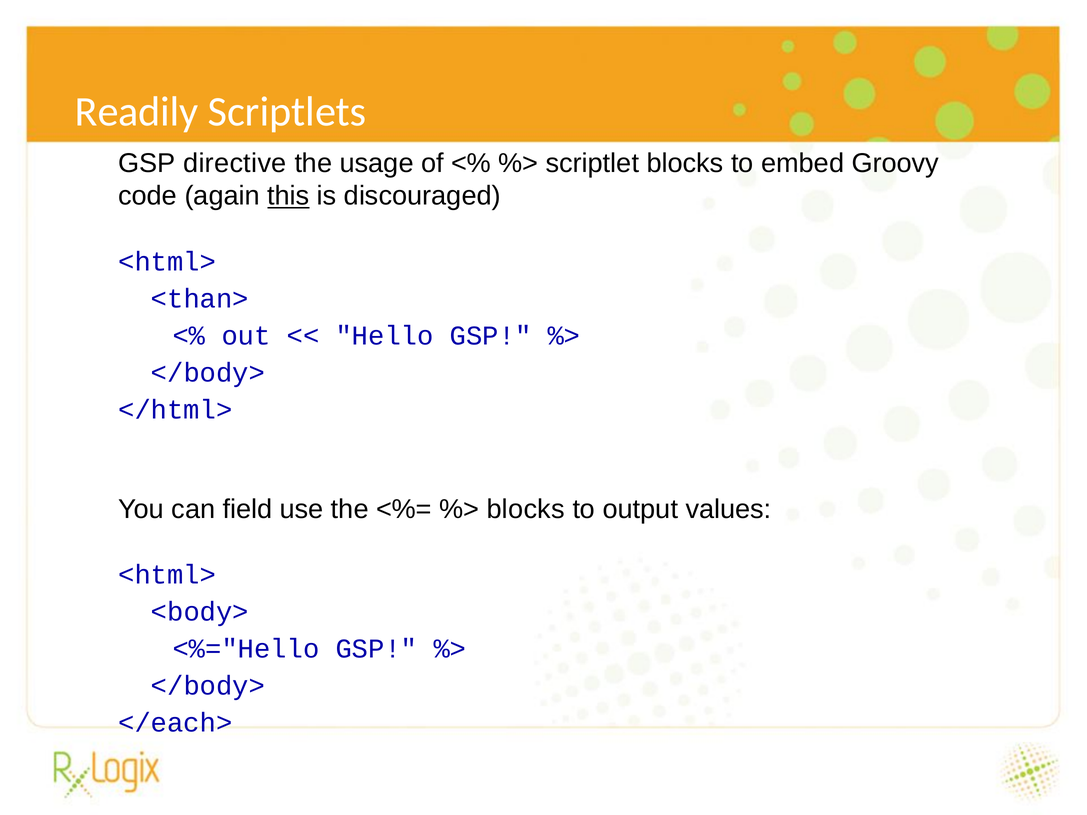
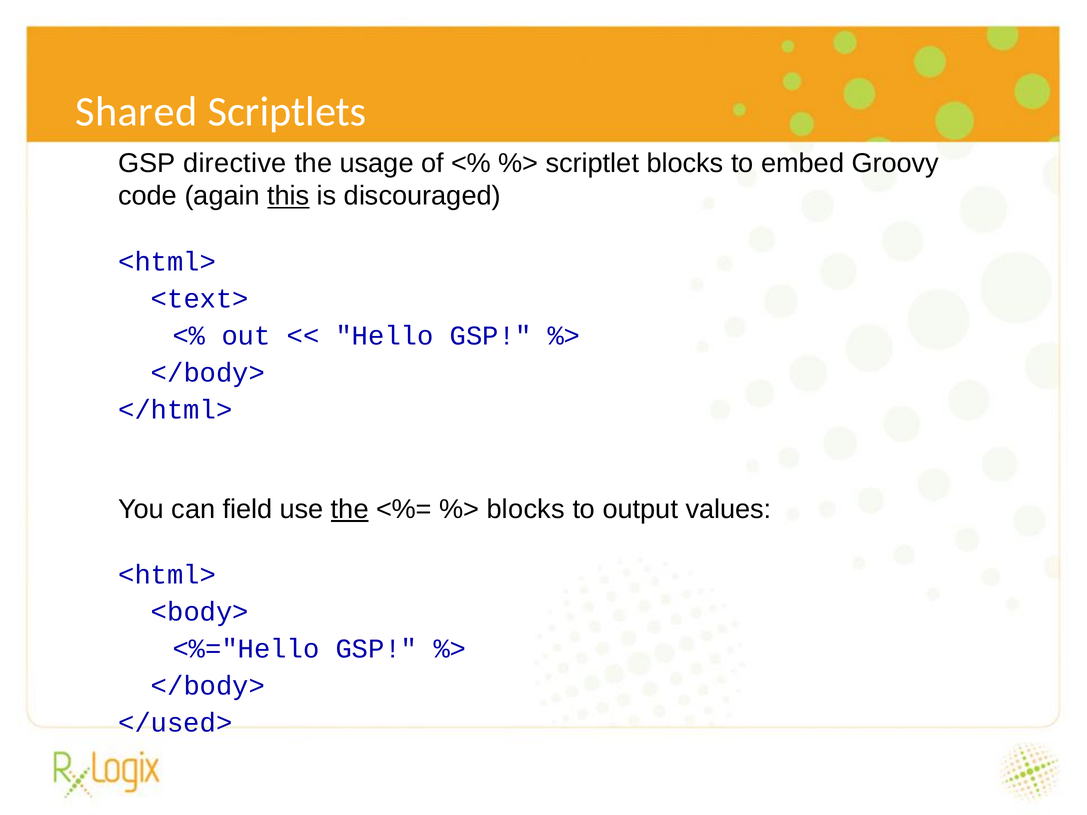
Readily: Readily -> Shared (136, 112)
<than>: <than> -> <text> (200, 299)
the underline: none -> present (350, 509)
</each>: </each> -> </used> (175, 723)
